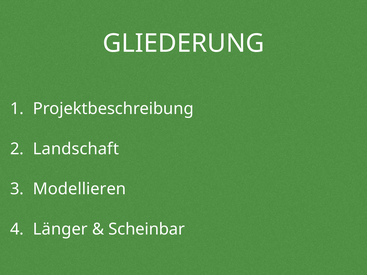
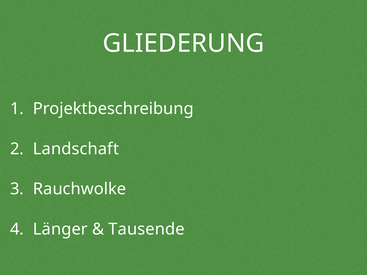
Modellieren: Modellieren -> Rauchwolke (80, 189)
Scheinbar: Scheinbar -> Tausende (147, 229)
